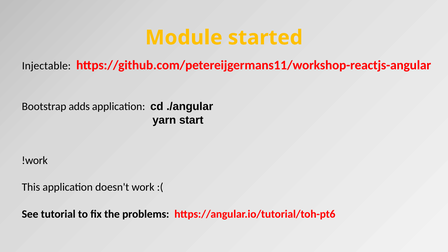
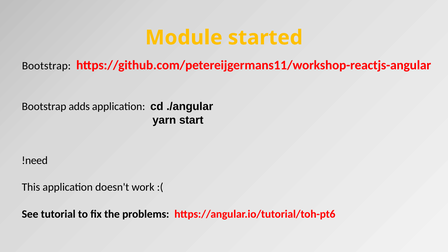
Injectable: Injectable -> Bootstrap (46, 66)
!work: !work -> !need (35, 160)
